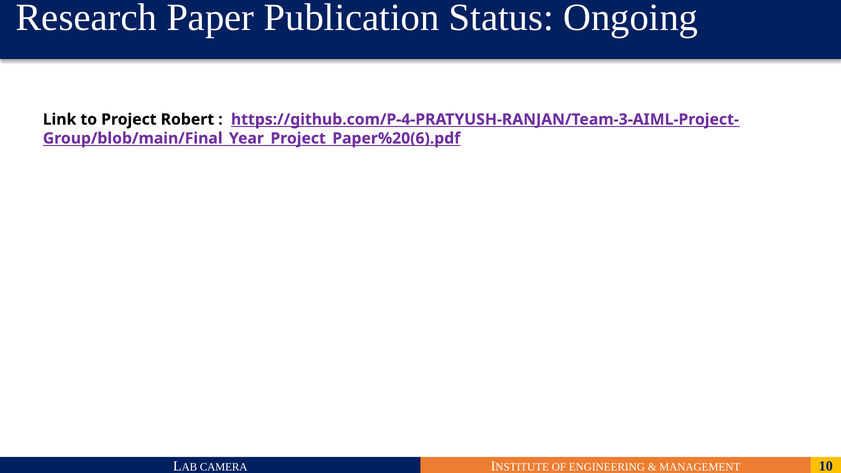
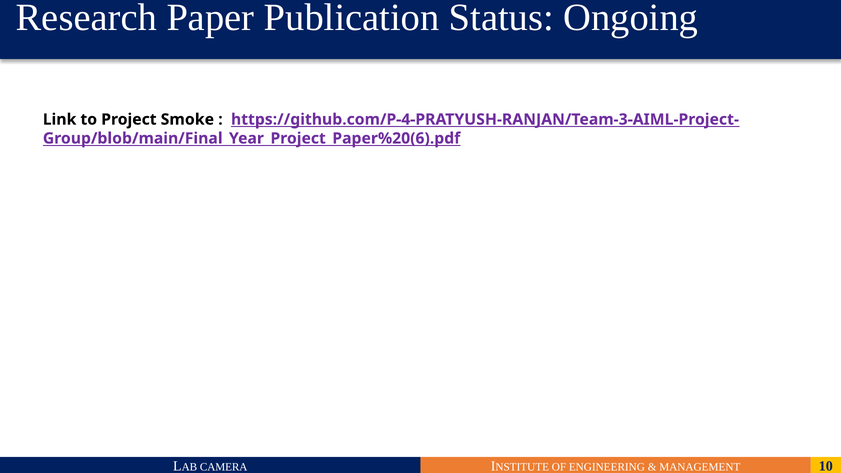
Robert: Robert -> Smoke (187, 119)
